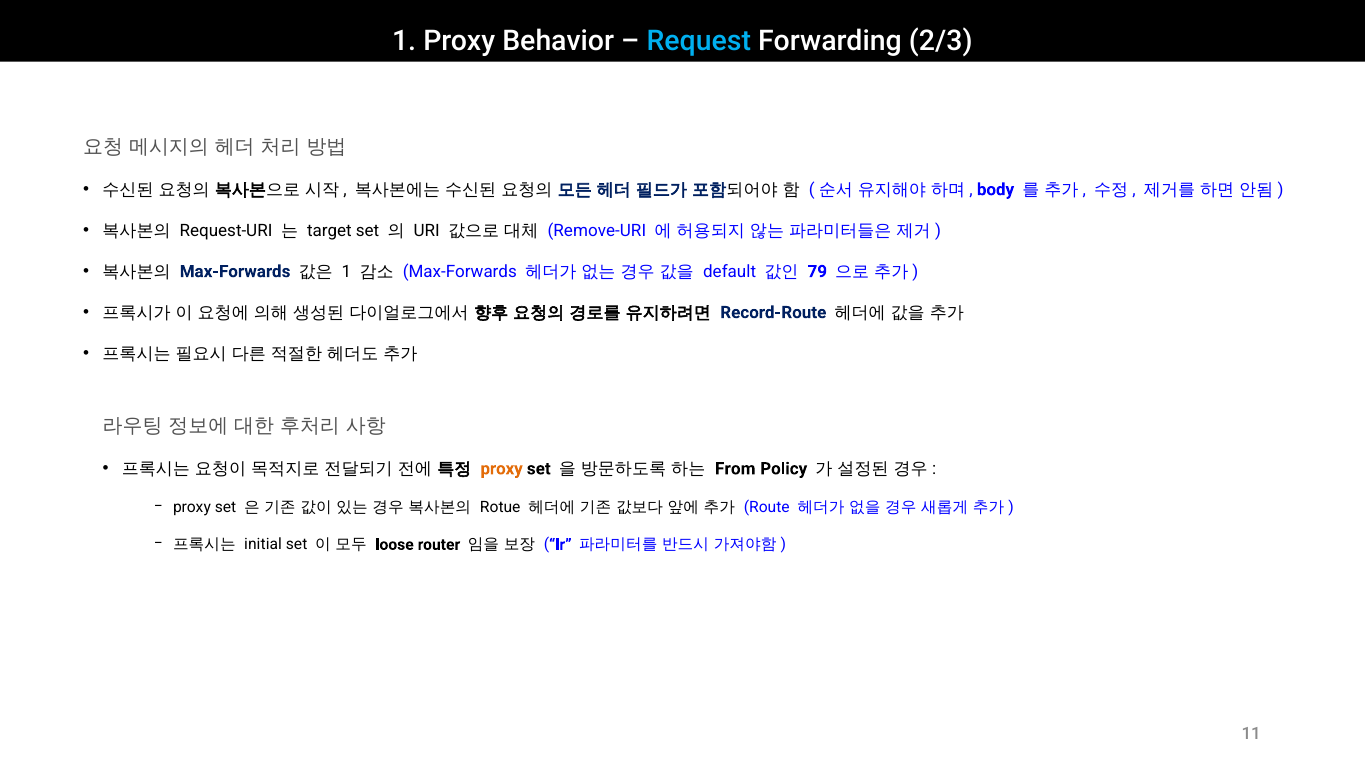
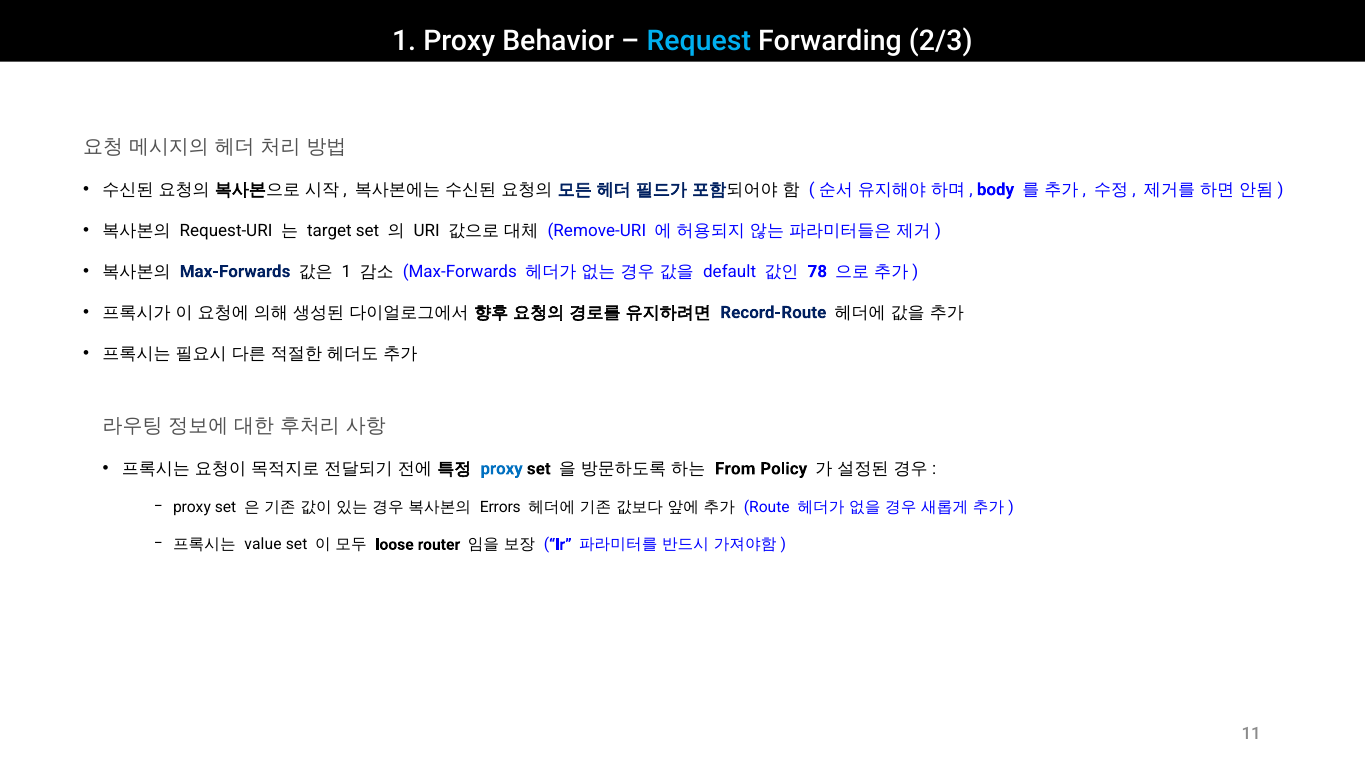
79: 79 -> 78 (817, 271)
proxy colour: orange -> blue (502, 469)
Rotue: Rotue -> Errors (500, 507)
initial: initial -> value (263, 544)
